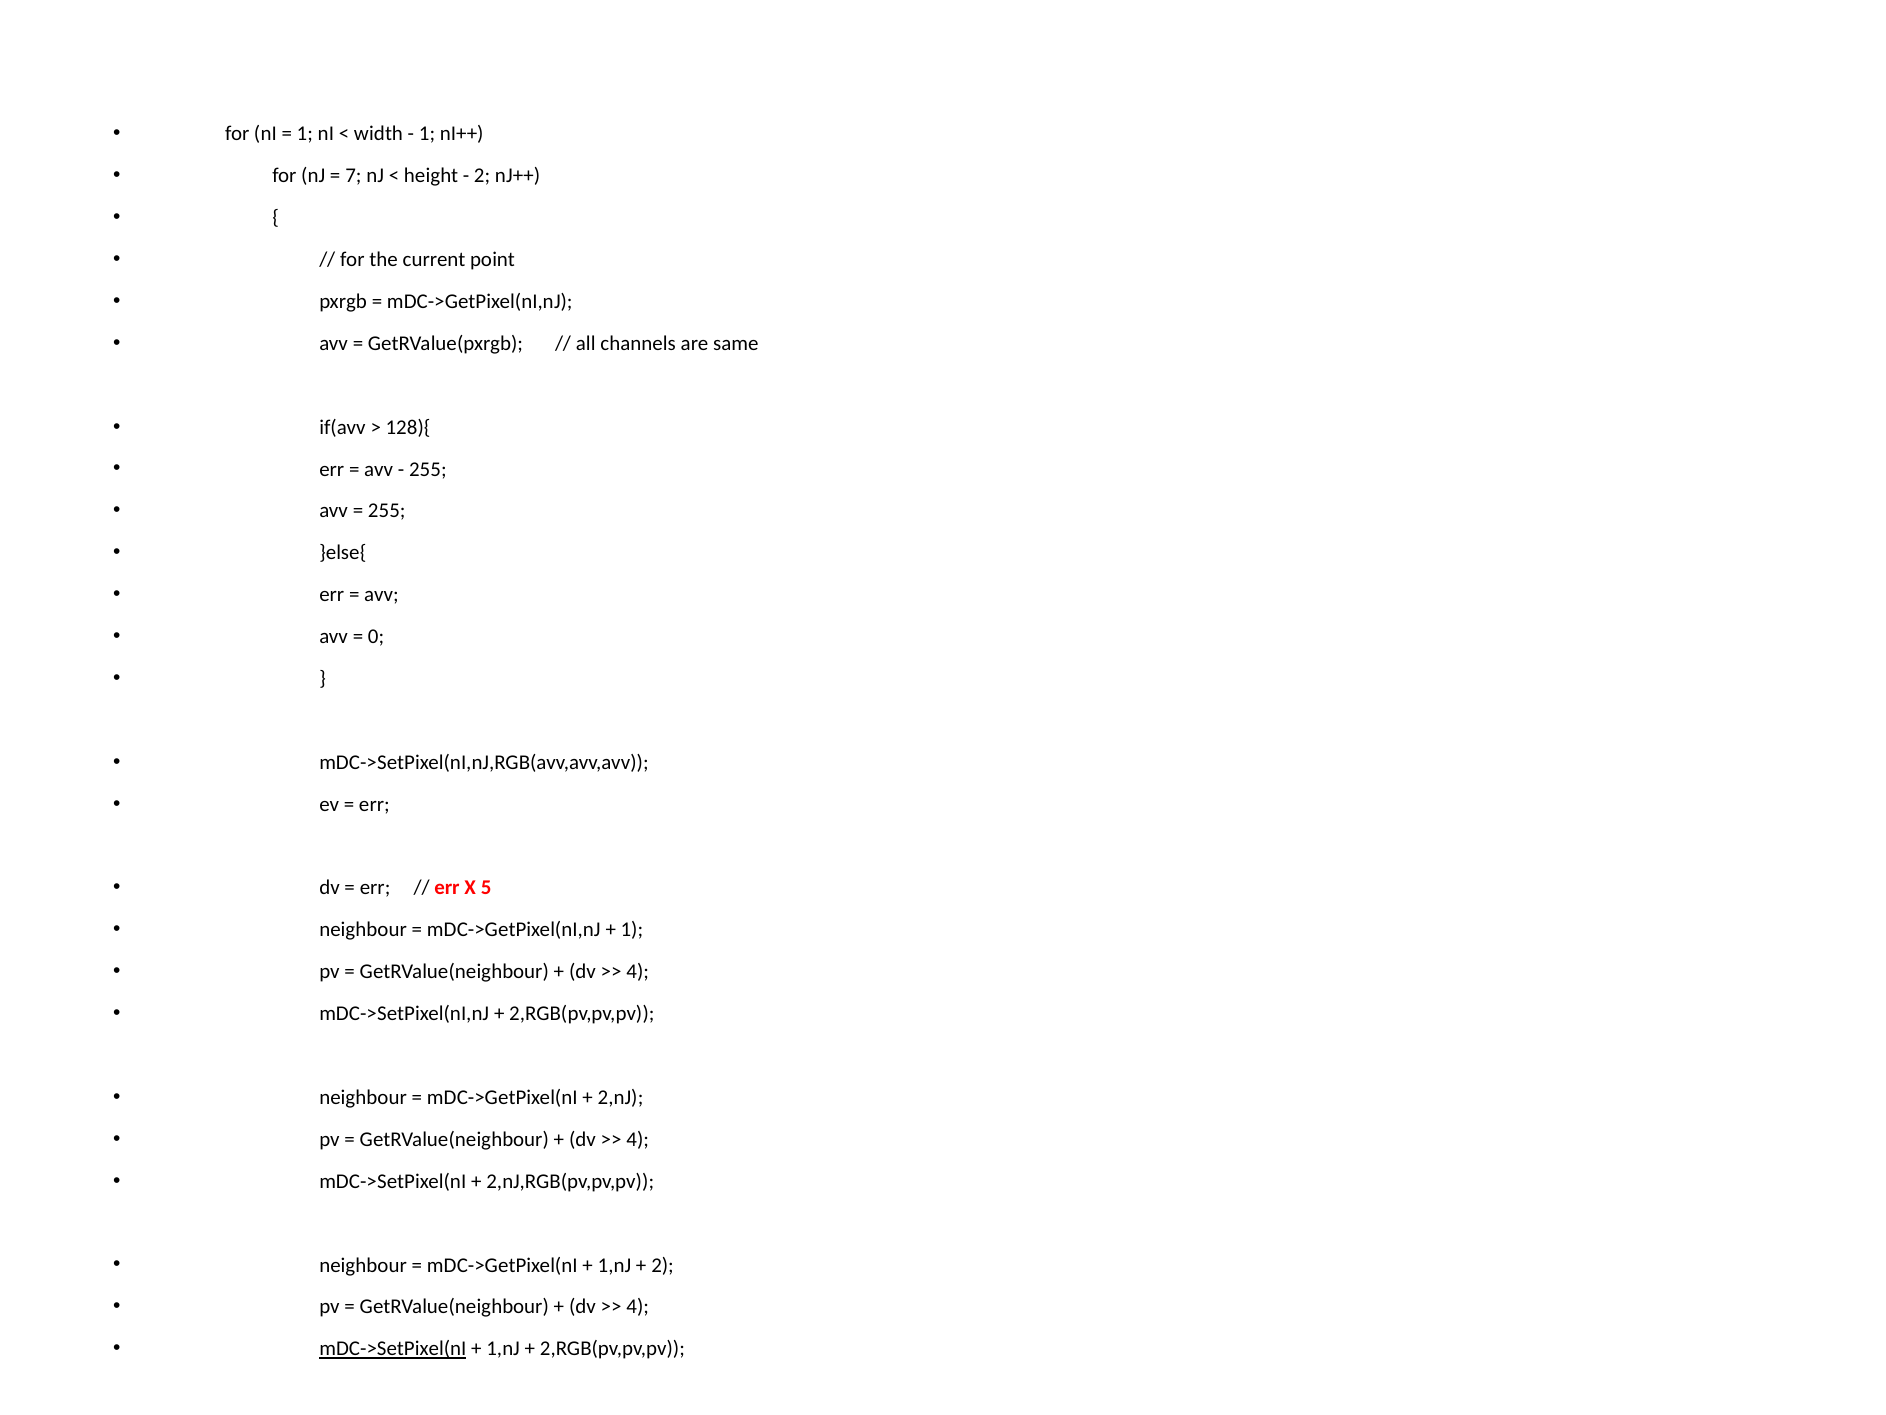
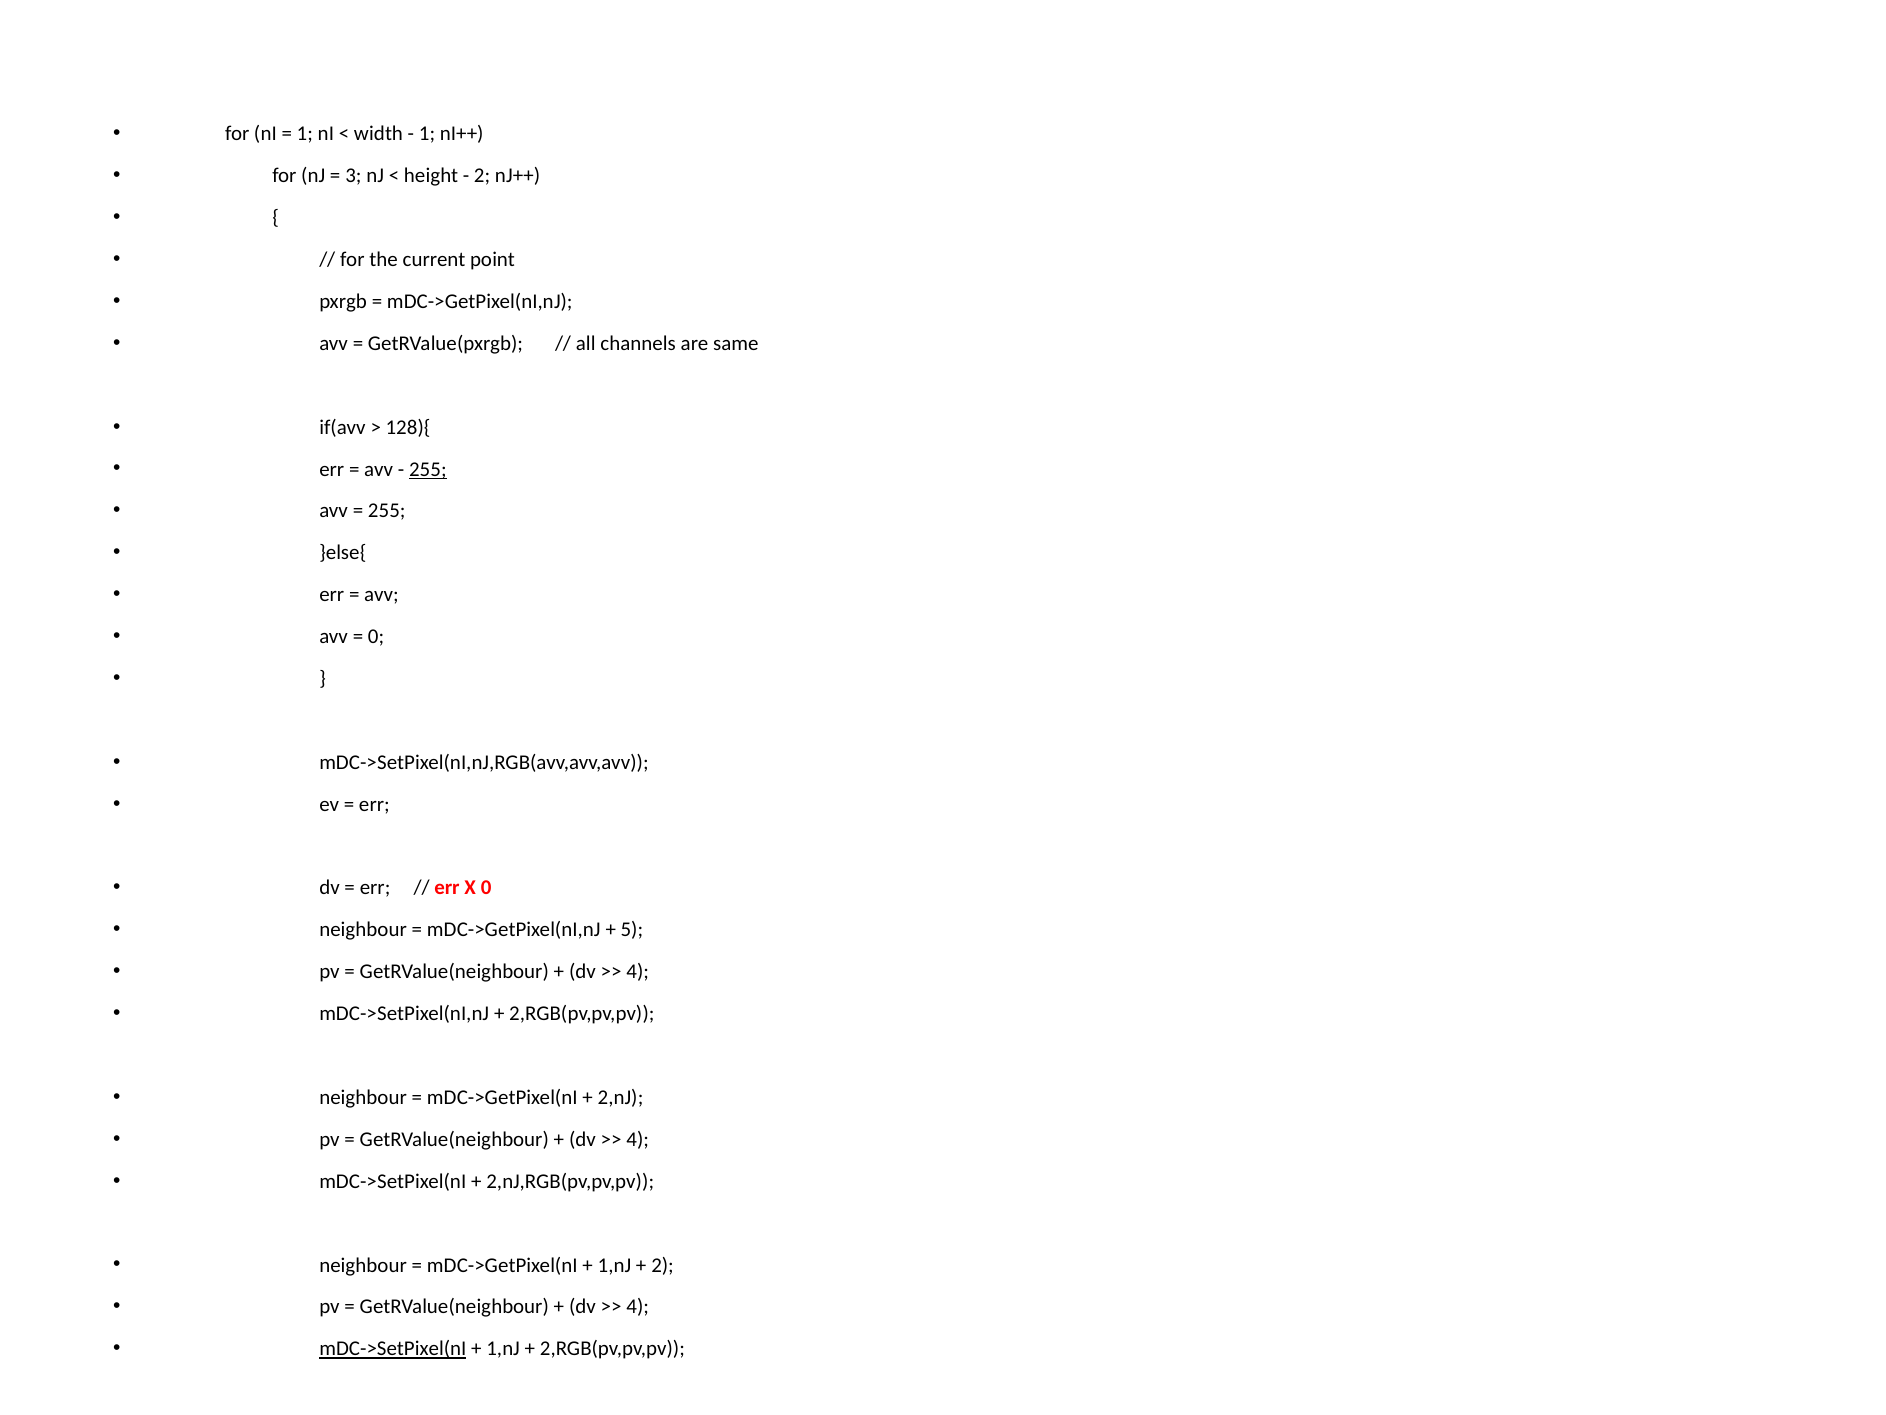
7: 7 -> 3 (353, 176)
255 underline: none -> present (428, 469)
X 5: 5 -> 0 (486, 888)
1: 1 -> 5 (632, 930)
